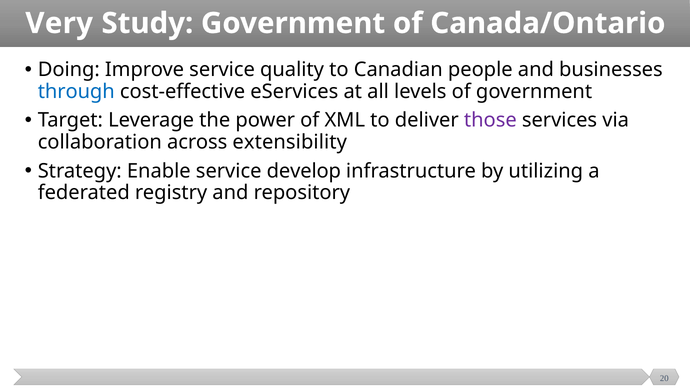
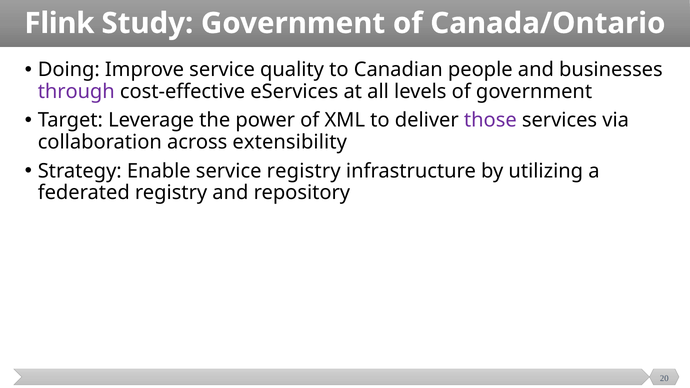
Very: Very -> Flink (59, 23)
through colour: blue -> purple (76, 91)
service develop: develop -> registry (304, 171)
